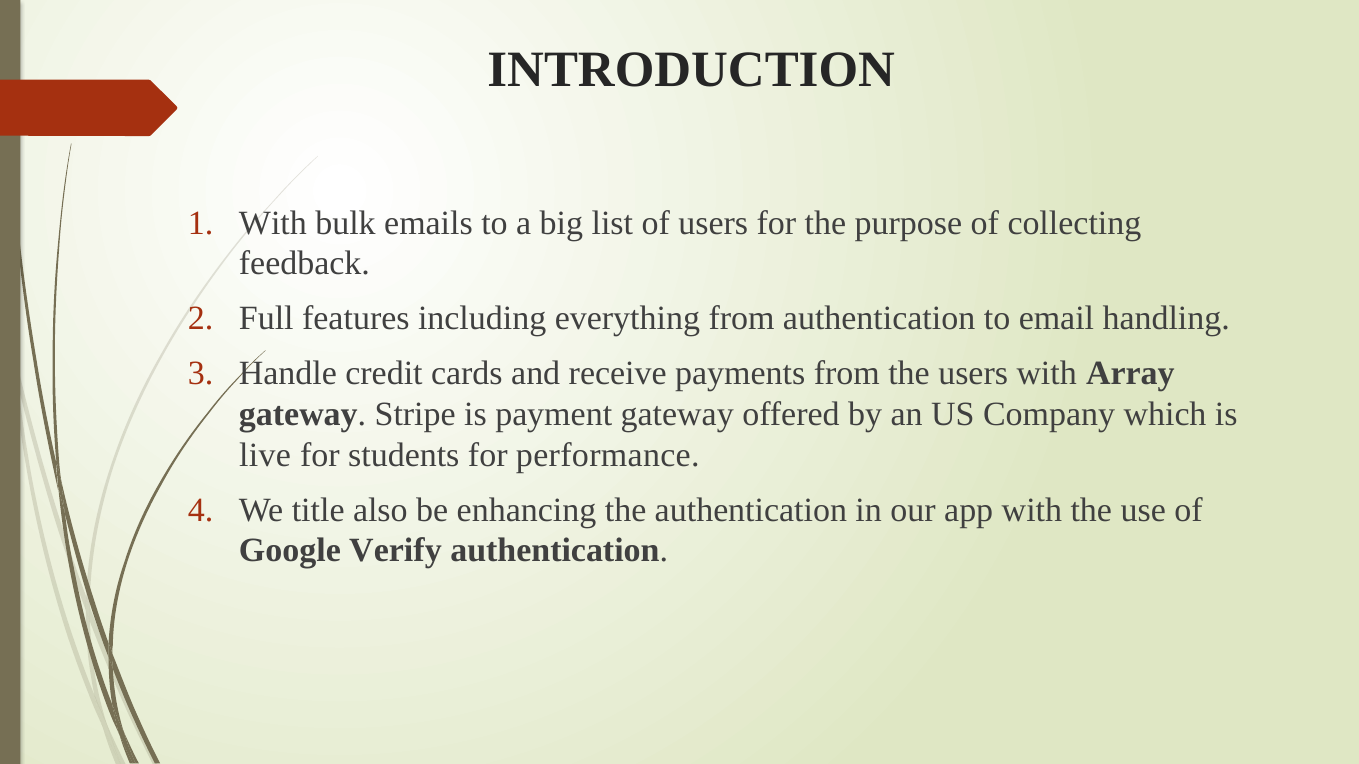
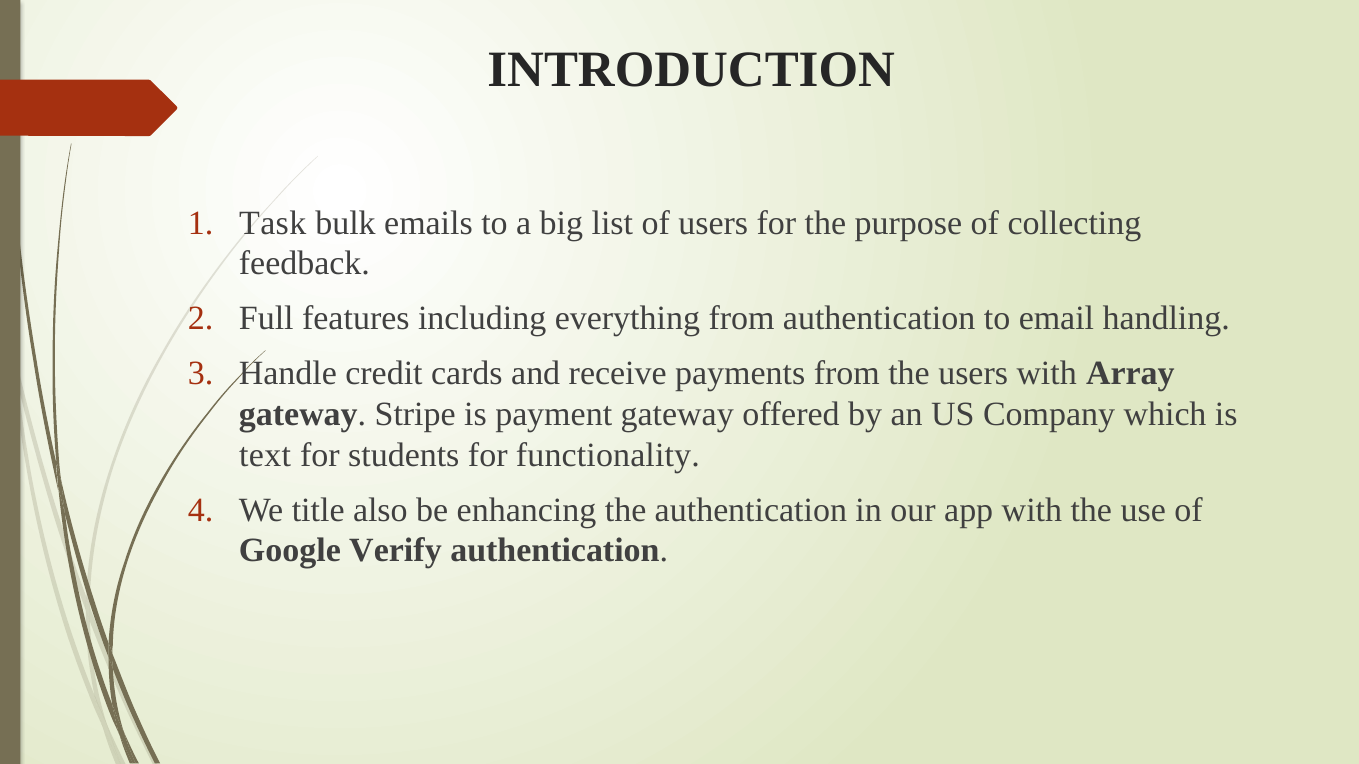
With: With -> Task (273, 223)
live: live -> text (265, 455)
performance: performance -> functionality (608, 455)
